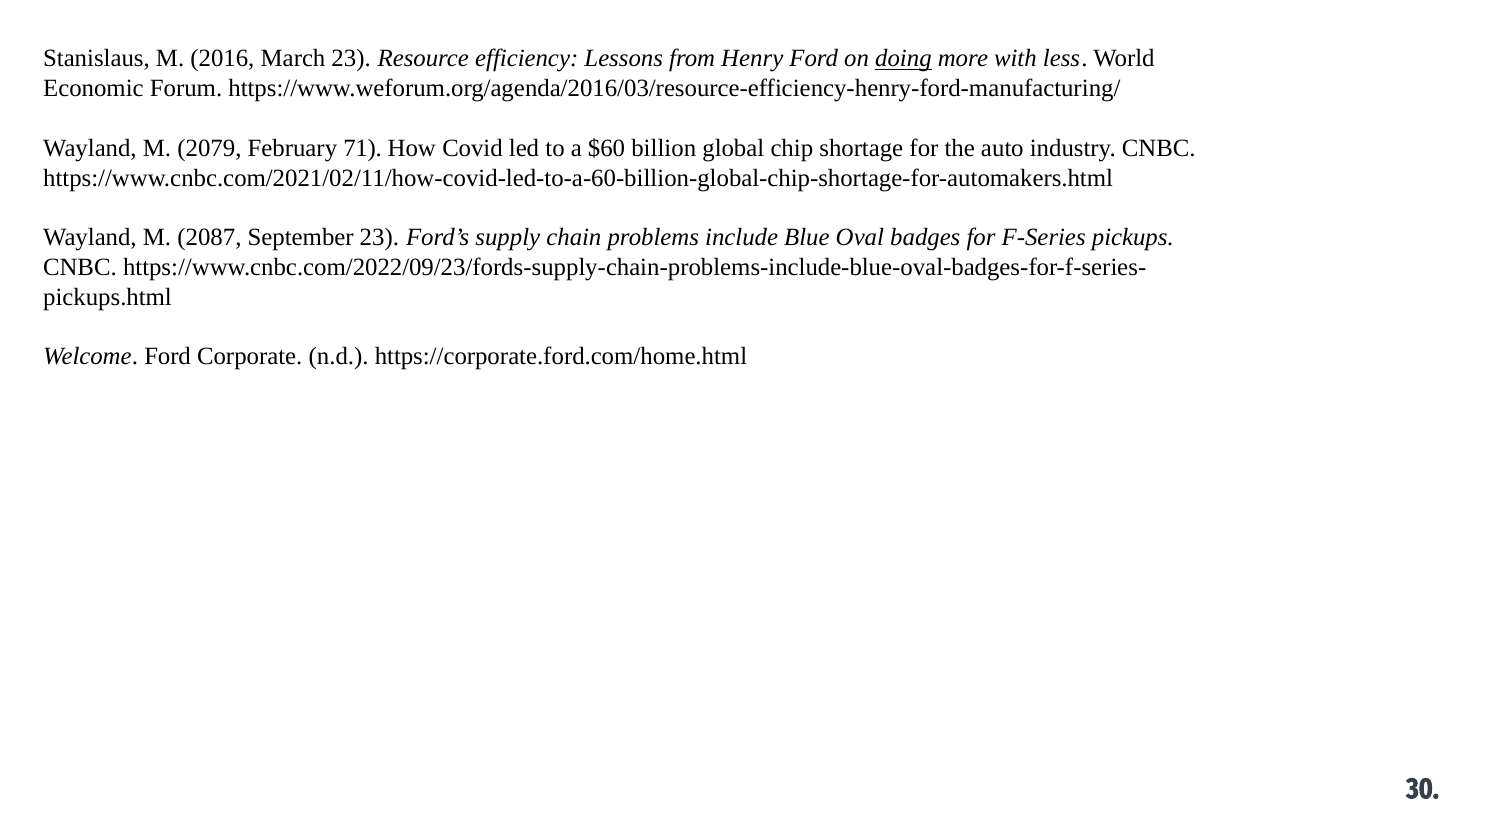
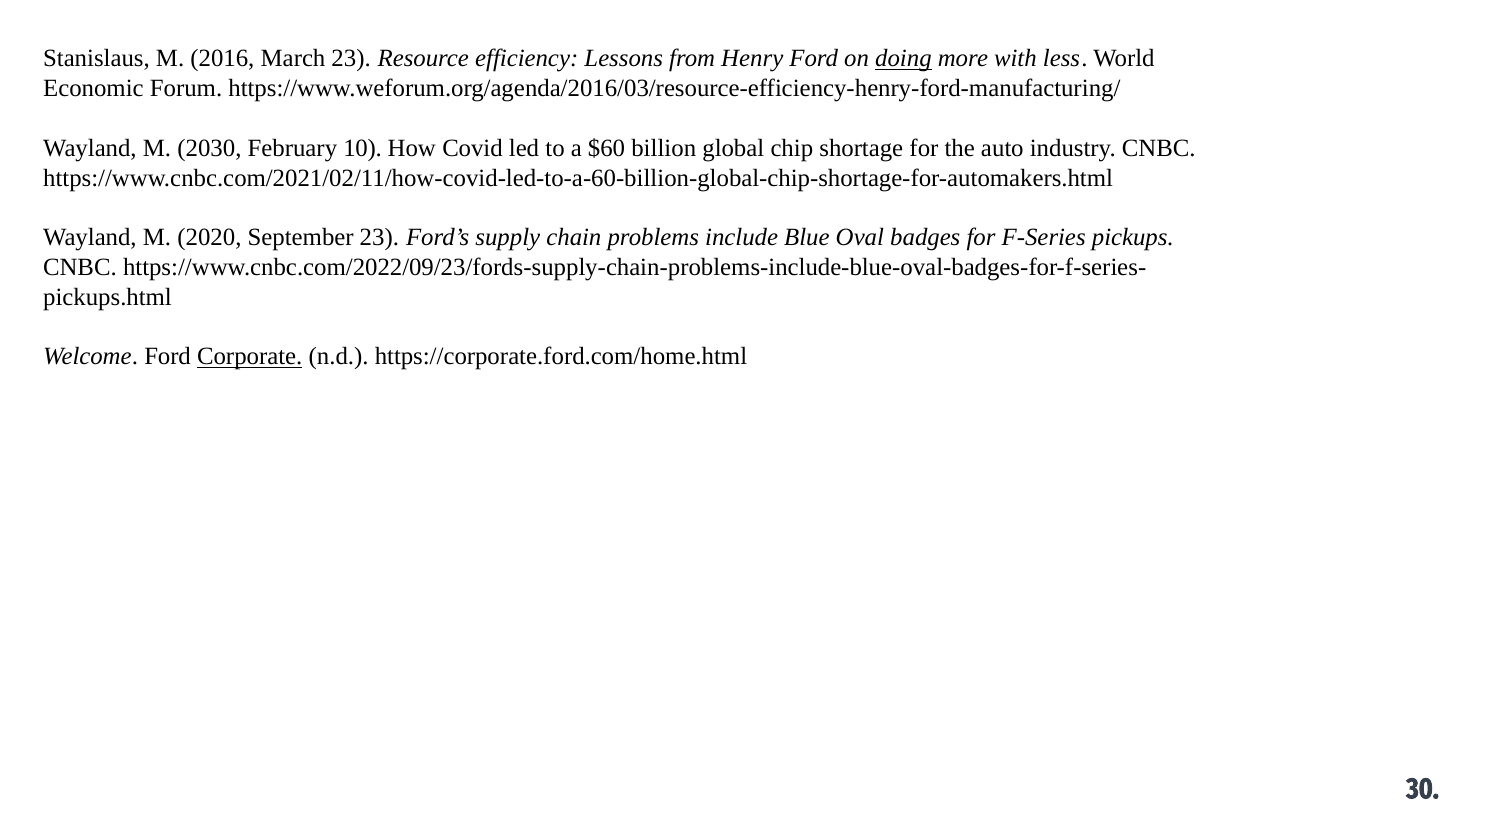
2079: 2079 -> 2030 (209, 148)
71: 71 -> 10 (363, 148)
2087: 2087 -> 2020 (209, 237)
Corporate underline: none -> present (250, 357)
